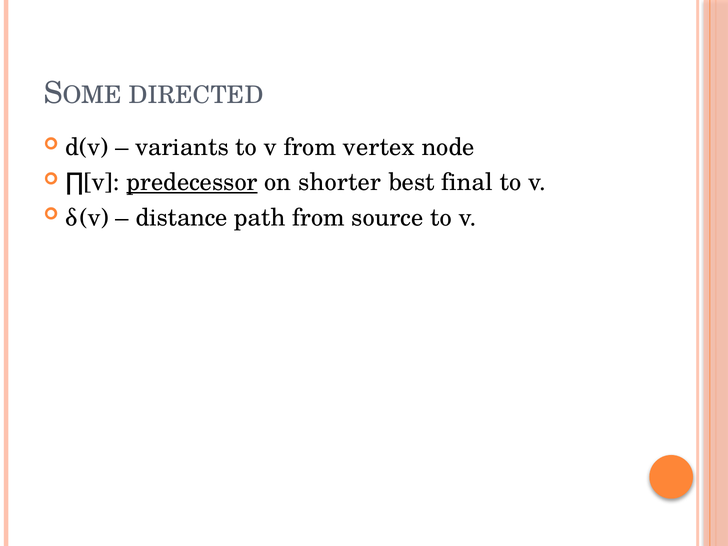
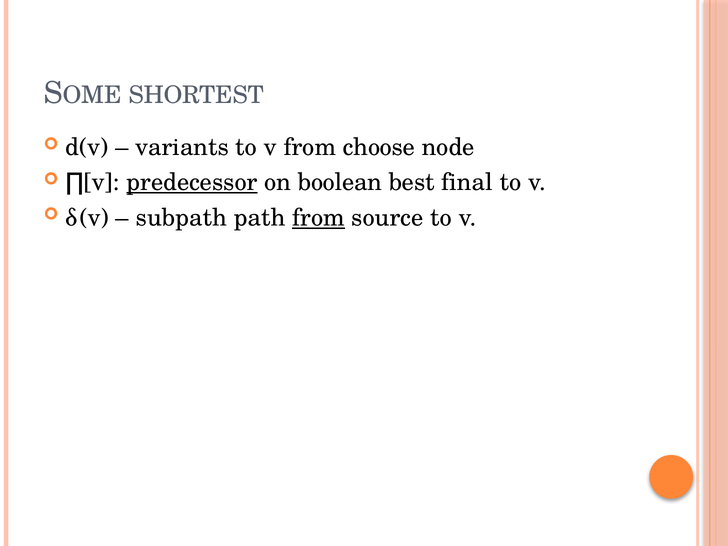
DIRECTED: DIRECTED -> SHORTEST (196, 95)
vertex: vertex -> choose (379, 147)
shorter: shorter -> boolean (340, 182)
distance: distance -> subpath (181, 218)
from underline: none -> present (318, 218)
